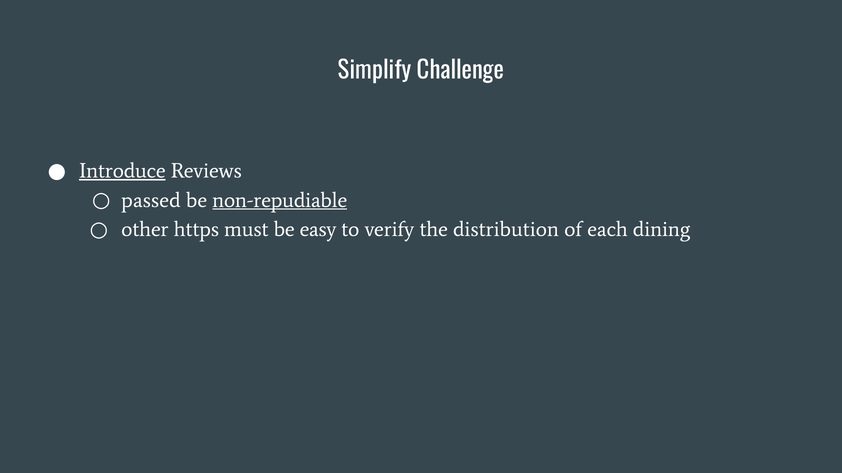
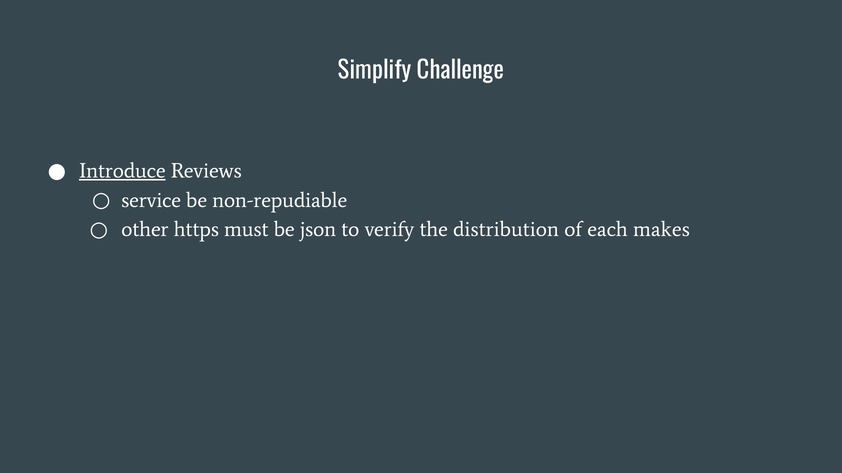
passed: passed -> service (151, 200)
non-repudiable underline: present -> none (280, 200)
easy: easy -> json (318, 230)
dining: dining -> makes (661, 230)
